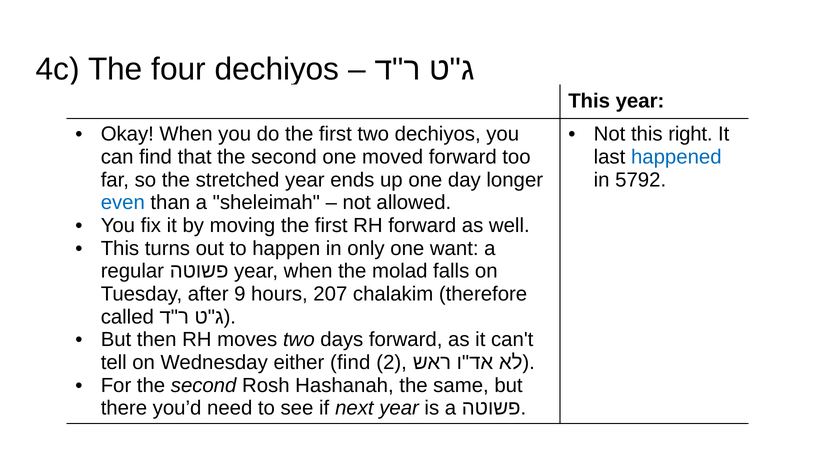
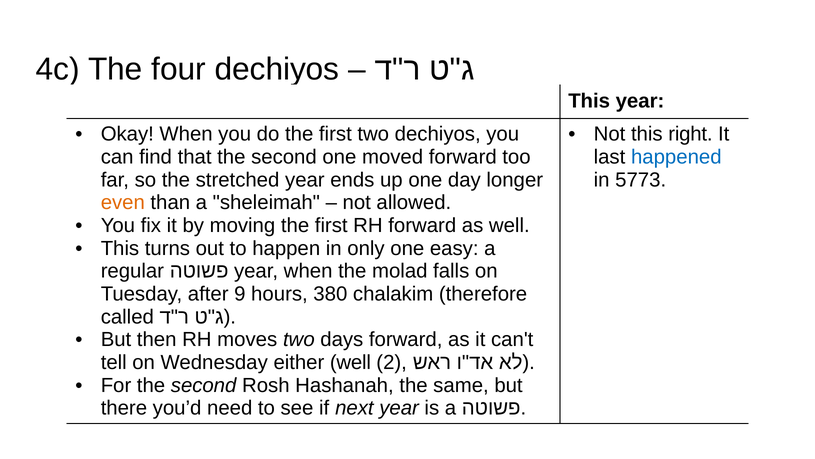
5792: 5792 -> 5773 (641, 180)
even colour: blue -> orange (123, 202)
want: want -> easy (454, 248)
207: 207 -> 380 (330, 294)
either find: find -> well (350, 362)
